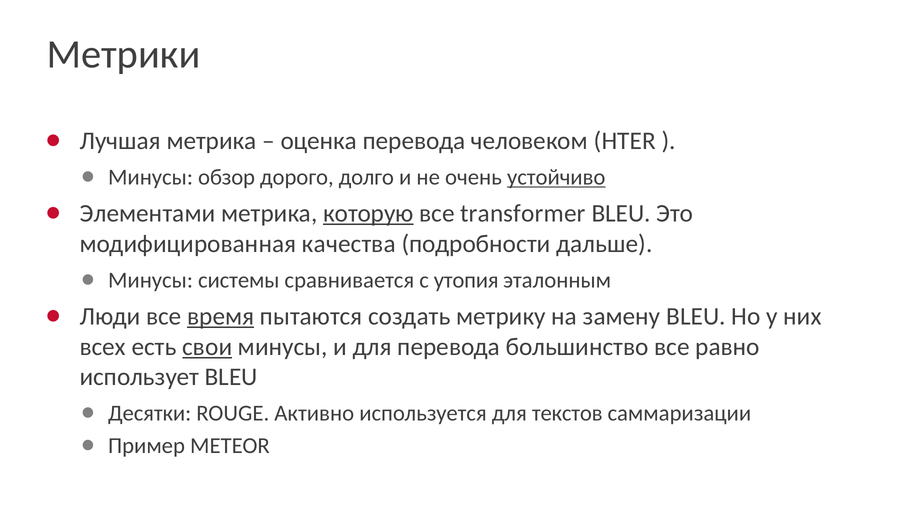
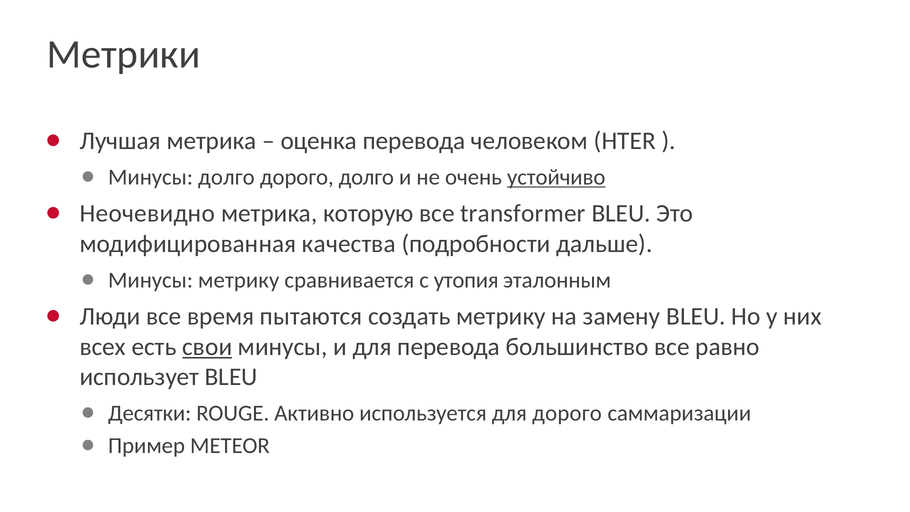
Минусы обзор: обзор -> долго (226, 177)
Элементами: Элементами -> Неочевидно (147, 213)
которую underline: present -> none (368, 213)
Минусы системы: системы -> метрику (239, 280)
время underline: present -> none (221, 316)
для текстов: текстов -> дорого (567, 413)
